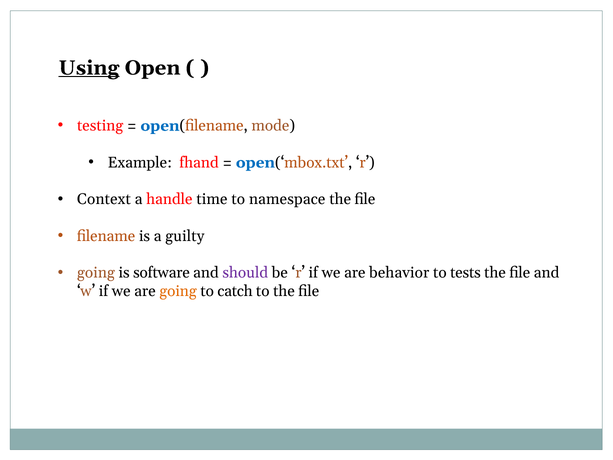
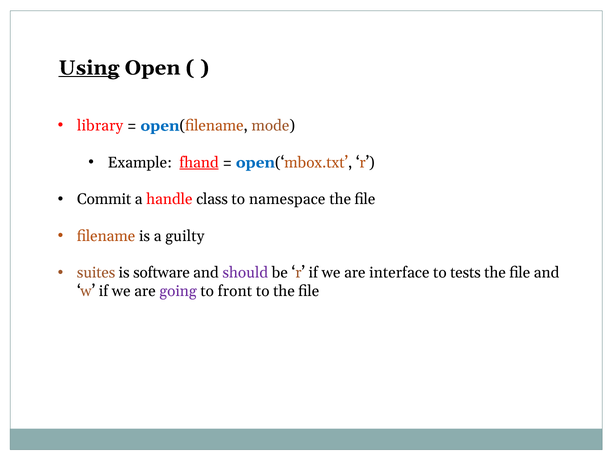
testing: testing -> library (100, 126)
fhand underline: none -> present (199, 162)
Context: Context -> Commit (104, 199)
time: time -> class (212, 199)
going: going -> suites (96, 273)
behavior: behavior -> interface (399, 273)
going colour: orange -> purple (178, 291)
catch: catch -> front (235, 291)
